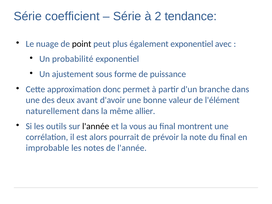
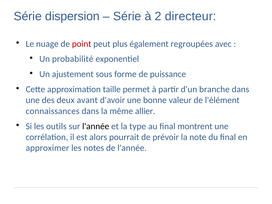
coefficient: coefficient -> dispersion (72, 16)
tendance: tendance -> directeur (191, 16)
point colour: black -> red (82, 44)
également exponentiel: exponentiel -> regroupées (192, 44)
donc: donc -> taille (112, 89)
naturellement: naturellement -> connaissances (53, 111)
vous: vous -> type (138, 126)
improbable: improbable -> approximer (47, 148)
